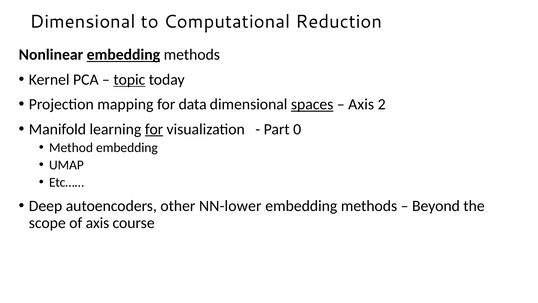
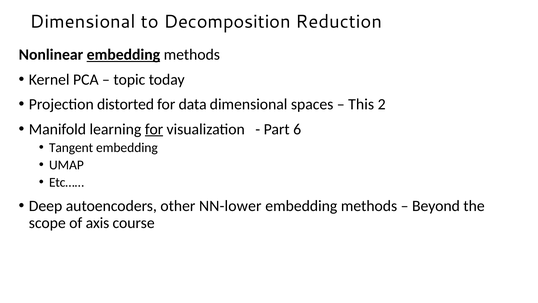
Computational: Computational -> Decomposition (227, 22)
topic underline: present -> none (129, 79)
mapping: mapping -> distorted (126, 104)
spaces underline: present -> none (312, 104)
Axis: Axis -> This (361, 104)
0: 0 -> 6 (297, 129)
Method: Method -> Tangent (71, 148)
